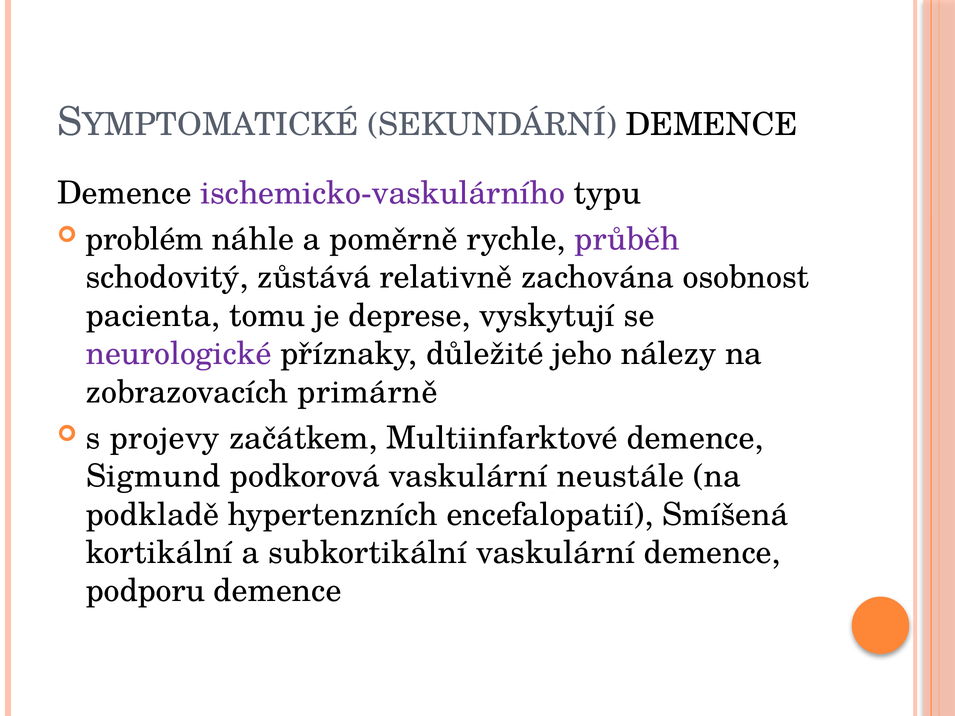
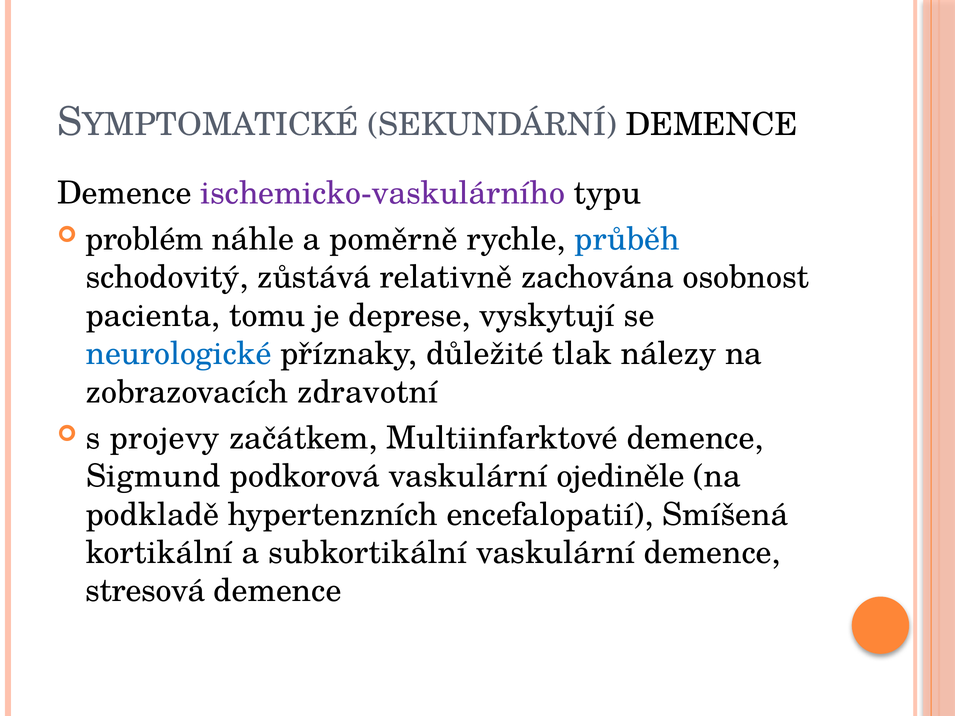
průběh colour: purple -> blue (627, 239)
neurologické colour: purple -> blue (179, 354)
jeho: jeho -> tlak (582, 354)
primárně: primárně -> zdravotní (368, 392)
neustále: neustále -> ojediněle (621, 477)
podporu: podporu -> stresová (145, 591)
